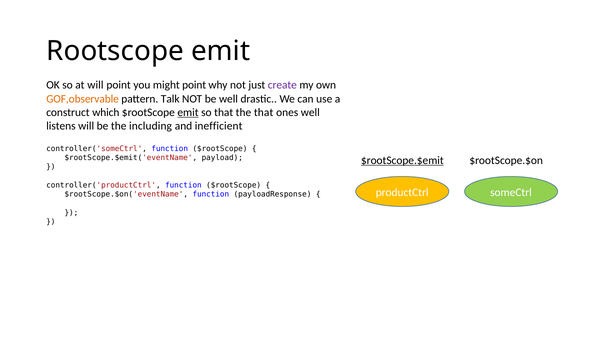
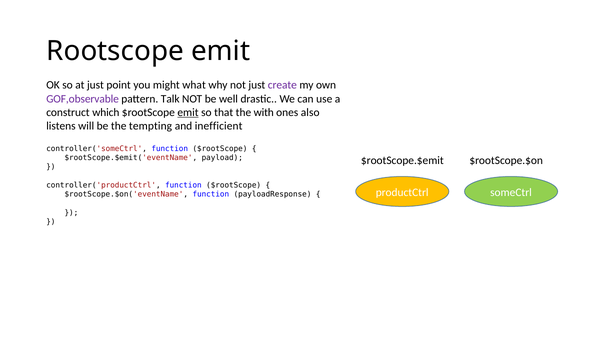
at will: will -> just (95, 85)
might point: point -> what (194, 85)
GOF,observable colour: orange -> purple (83, 99)
the that: that -> with (264, 112)
ones well: well -> also (310, 112)
including: including -> tempting (151, 126)
$rootScope.$emit underline: present -> none (402, 160)
